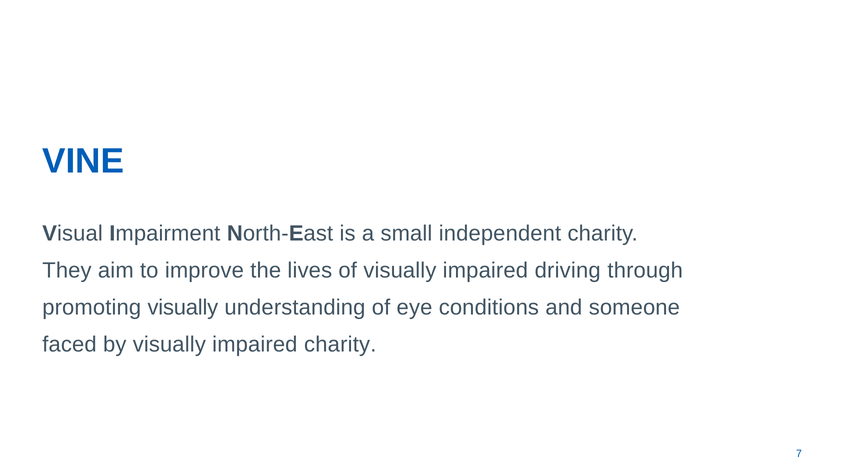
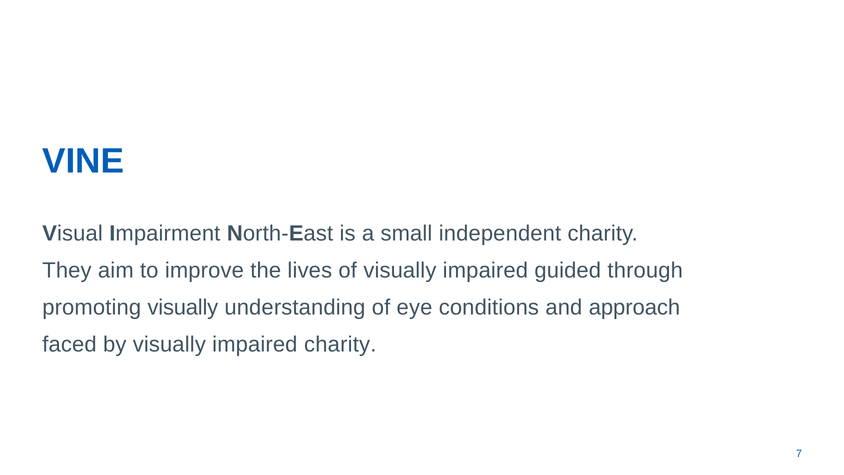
driving: driving -> guided (568, 270)
someone: someone -> approach (634, 307)
